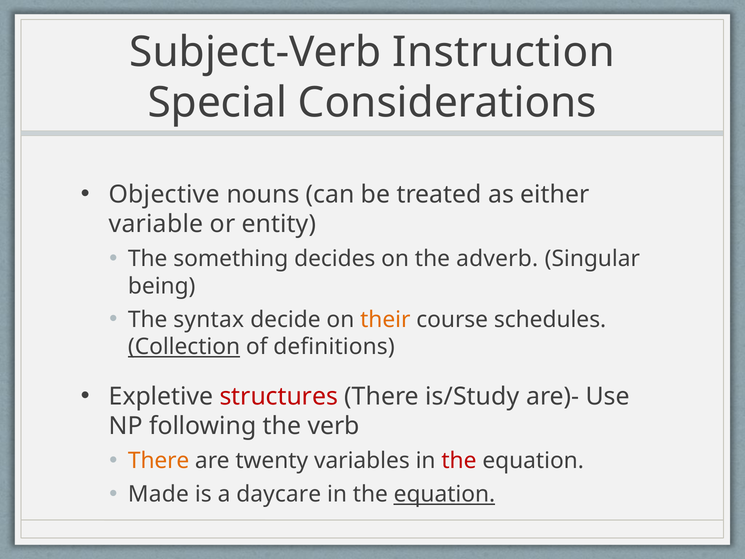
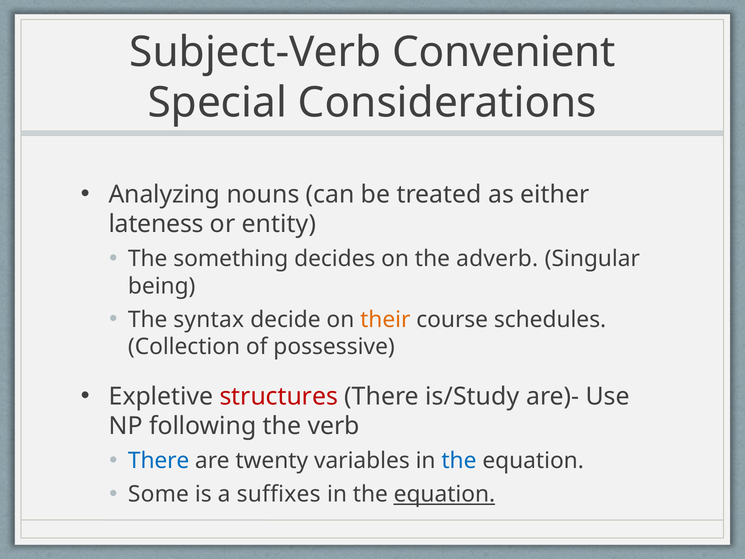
Instruction: Instruction -> Convenient (504, 52)
Objective: Objective -> Analyzing (164, 194)
variable: variable -> lateness (156, 224)
Collection underline: present -> none (184, 347)
definitions: definitions -> possessive (334, 347)
There colour: orange -> blue (159, 461)
the colour: red -> blue (459, 461)
Made: Made -> Some (158, 494)
daycare: daycare -> suffixes (279, 494)
